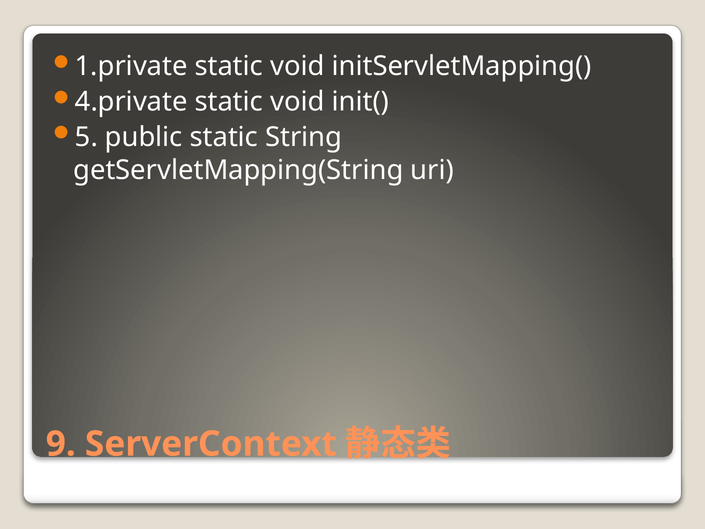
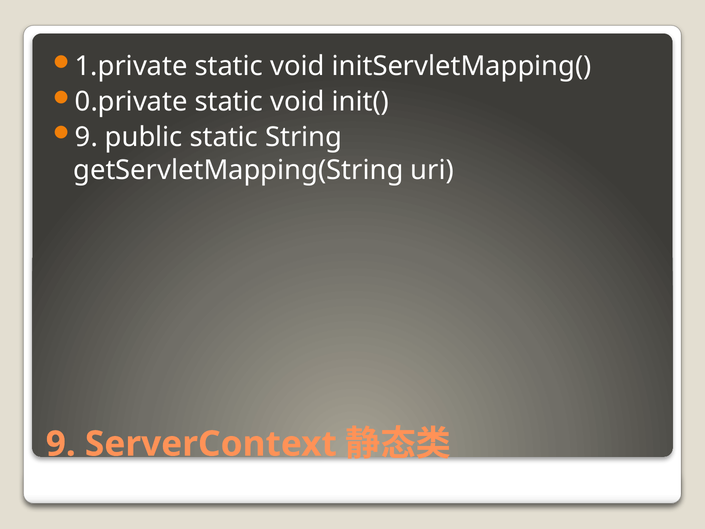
4.private: 4.private -> 0.private (131, 102)
5: 5 -> 9 (86, 137)
